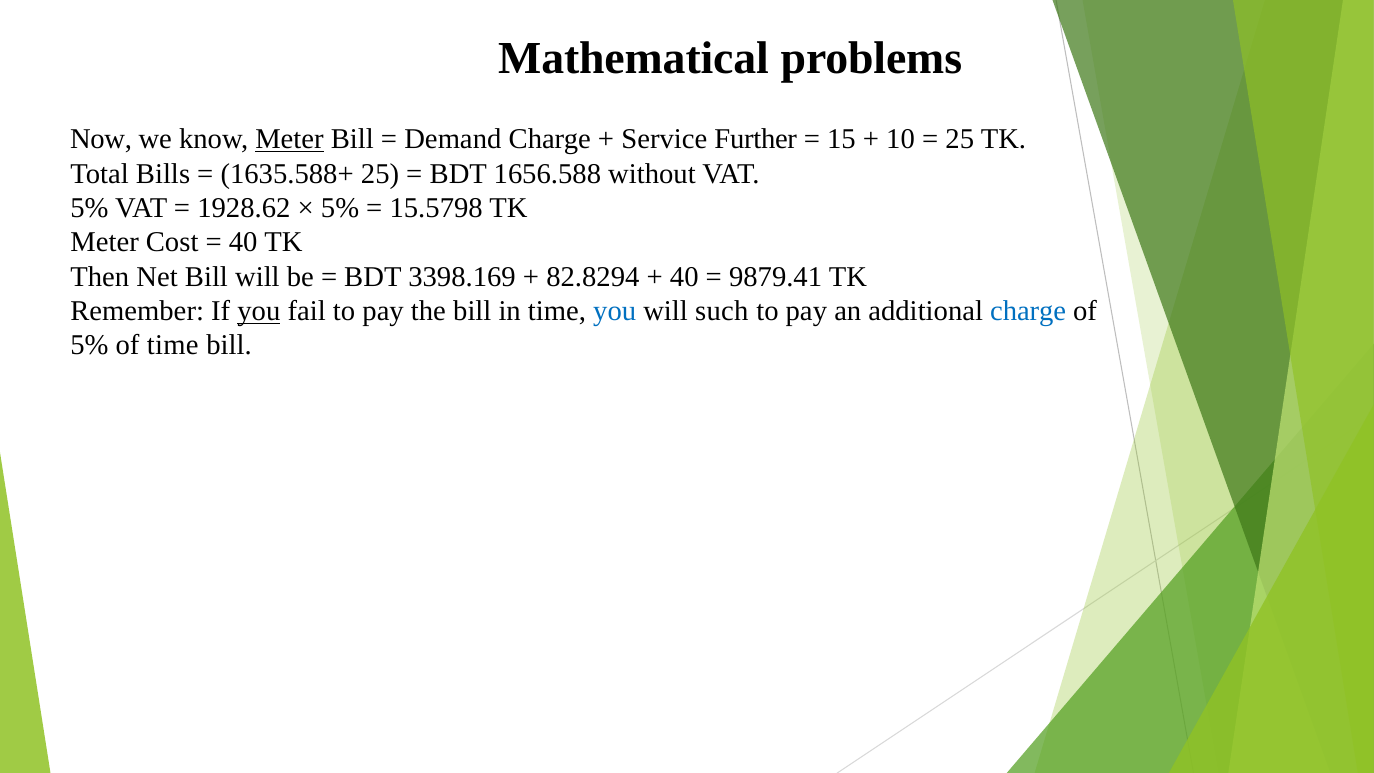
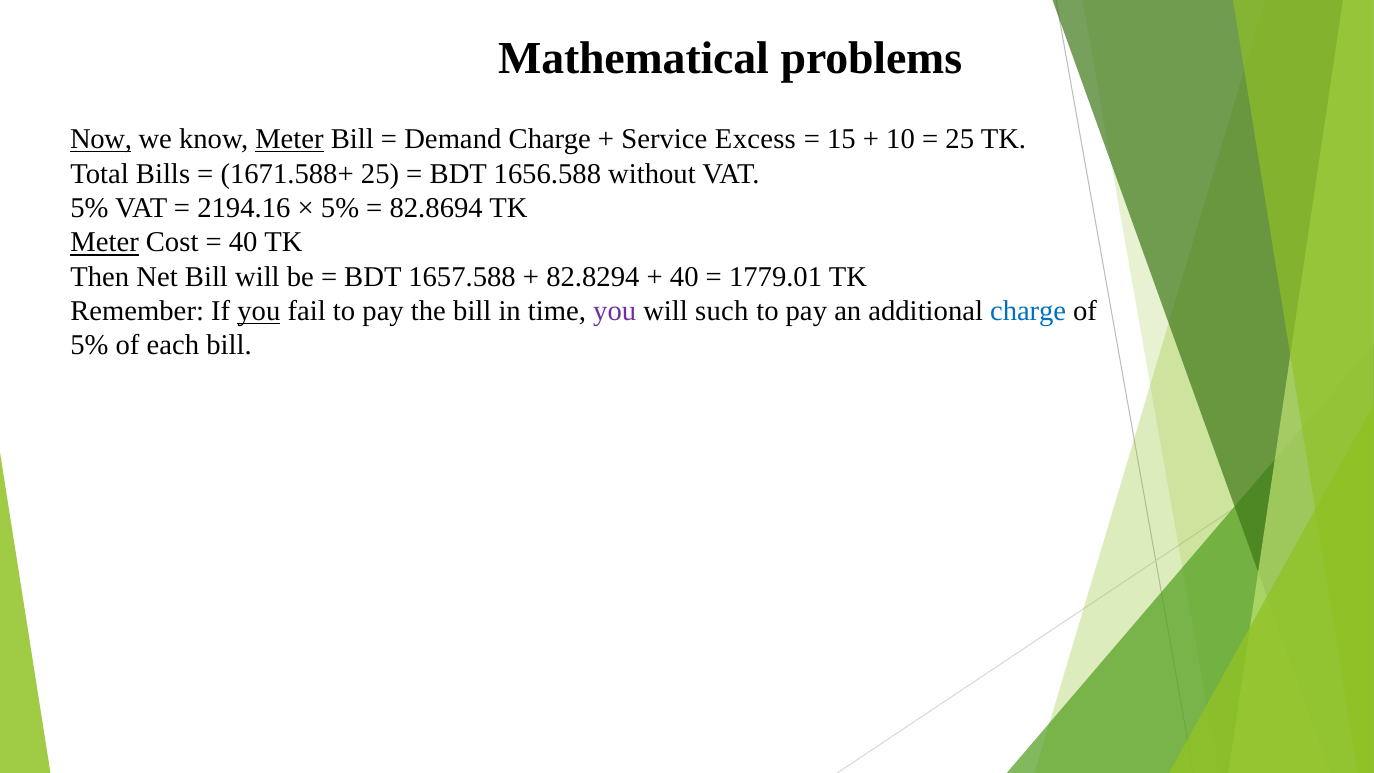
Now underline: none -> present (101, 139)
Further: Further -> Excess (755, 139)
1635.588+: 1635.588+ -> 1671.588+ (287, 174)
1928.62: 1928.62 -> 2194.16 (244, 208)
15.5798: 15.5798 -> 82.8694 (436, 208)
Meter underline: none -> present (105, 242)
3398.169: 3398.169 -> 1657.588 (462, 277)
9879.41: 9879.41 -> 1779.01 (776, 277)
you colour: blue -> purple (615, 311)
of time: time -> each (173, 345)
